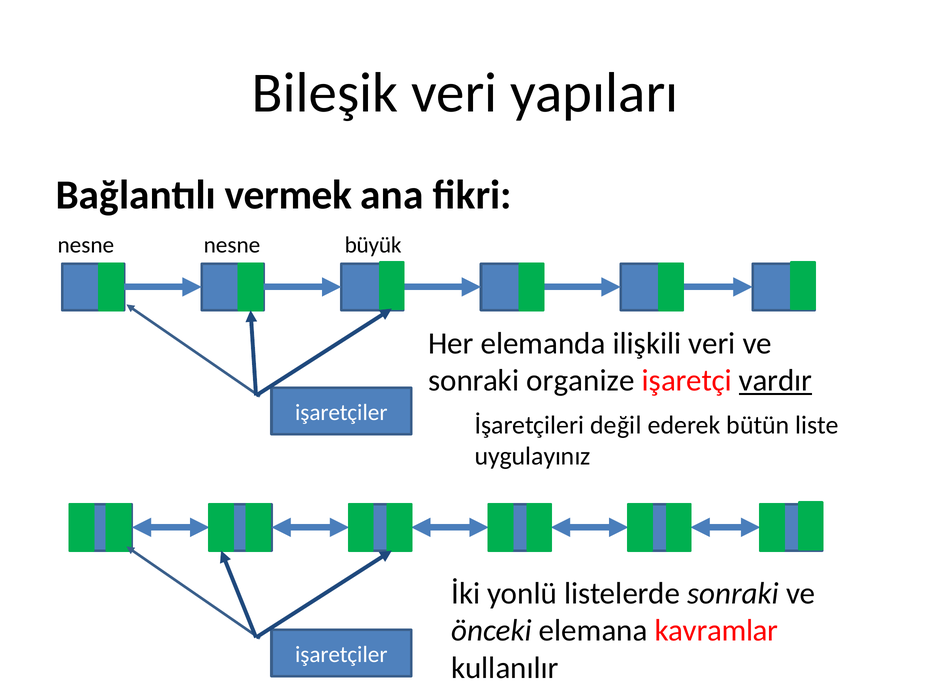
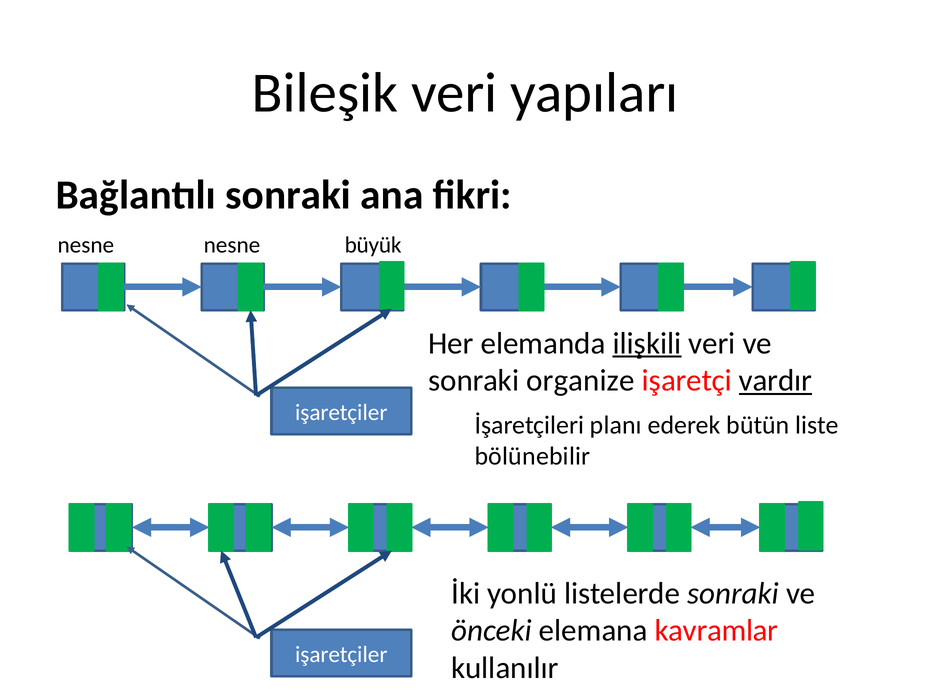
Bağlantılı vermek: vermek -> sonraki (288, 195)
ilişkili underline: none -> present (647, 343)
değil: değil -> planı (616, 425)
uygulayınız: uygulayınız -> bölünebilir (532, 456)
